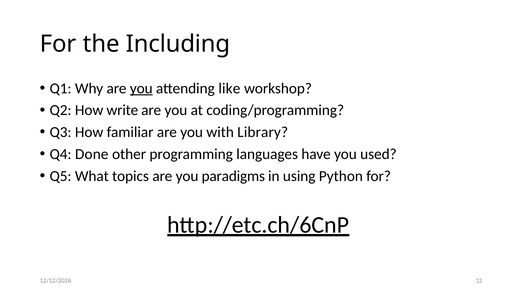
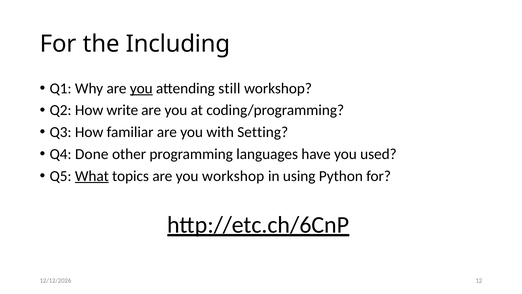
like: like -> still (229, 88)
Library: Library -> Setting (263, 132)
What underline: none -> present (92, 176)
you paradigms: paradigms -> workshop (233, 176)
